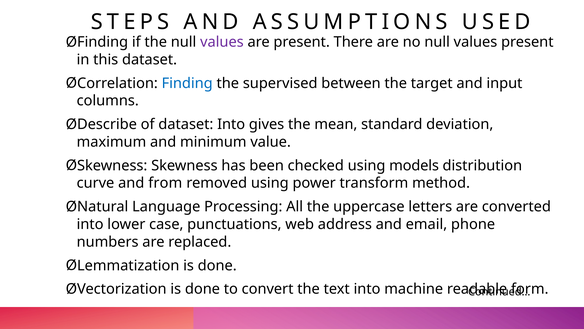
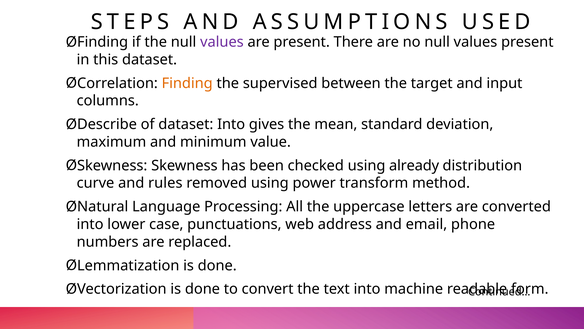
Finding colour: blue -> orange (187, 83)
models: models -> already (414, 165)
from: from -> rules (165, 183)
